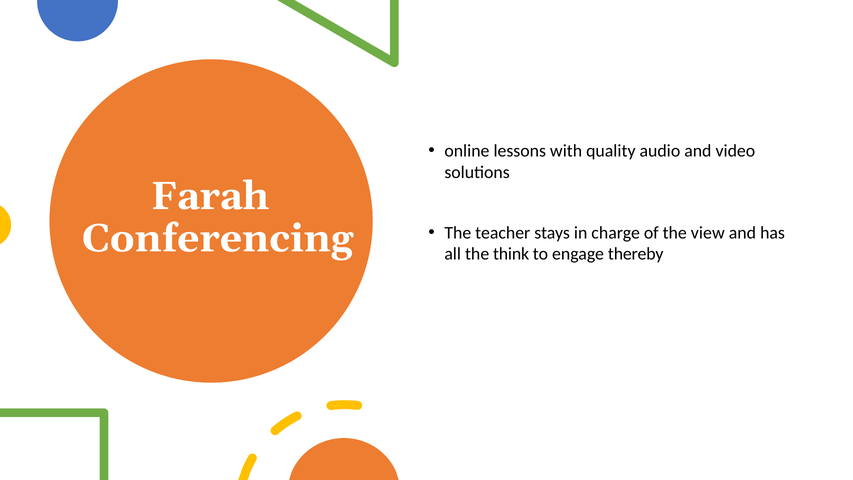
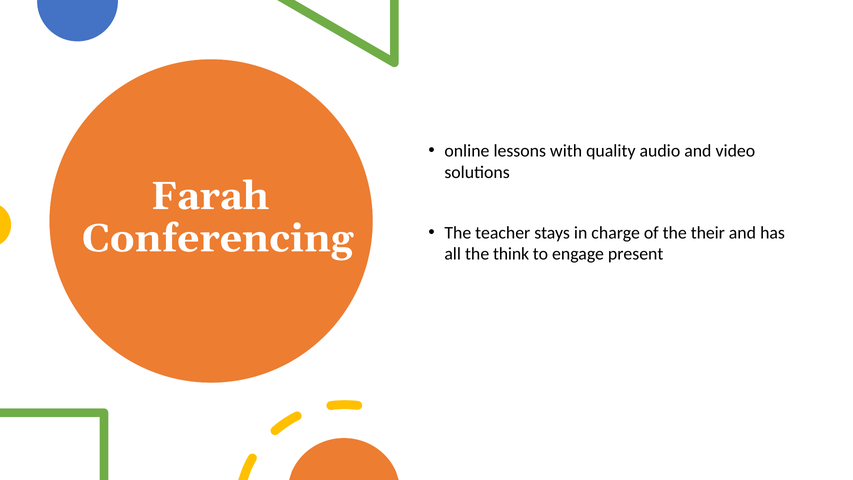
view: view -> their (708, 233)
thereby: thereby -> present (636, 254)
